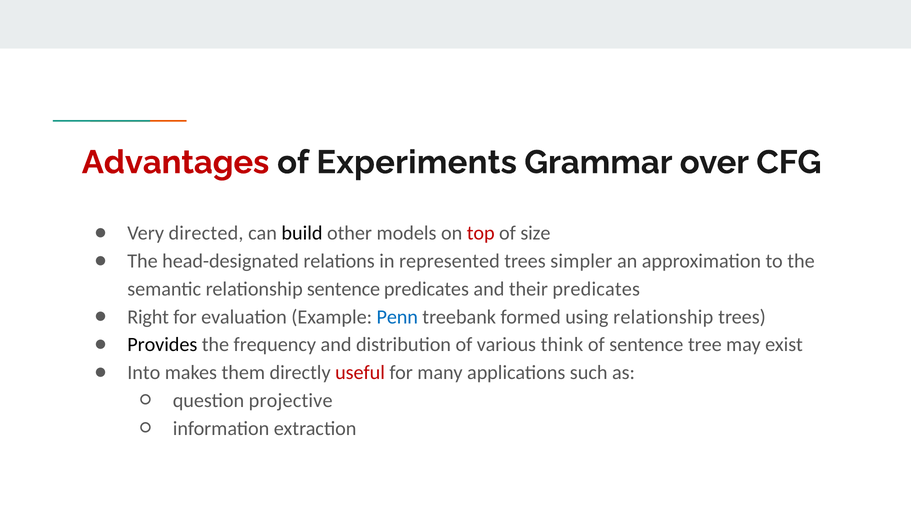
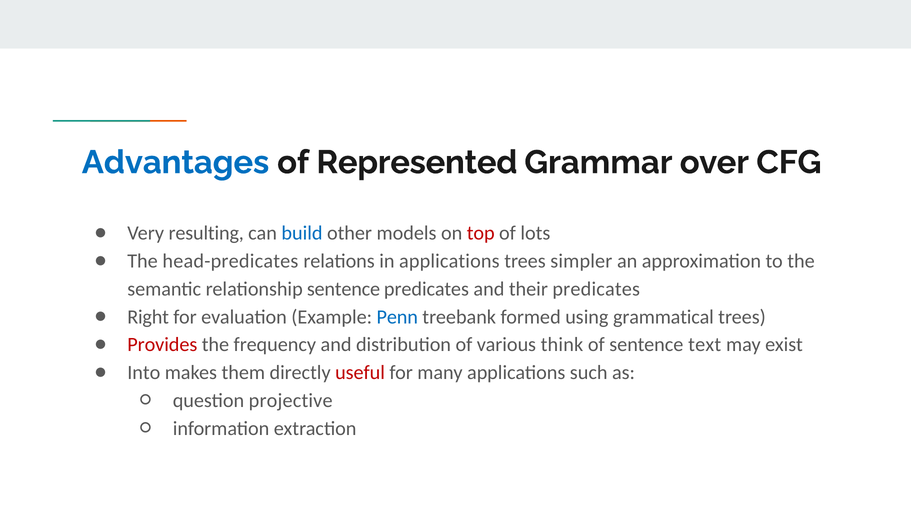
Advantages colour: red -> blue (176, 163)
Experiments: Experiments -> Represented (417, 163)
directed: directed -> resulting (206, 233)
build colour: black -> blue (302, 233)
size: size -> lots (535, 233)
head-designated: head-designated -> head-predicates (230, 261)
in represented: represented -> applications (449, 261)
using relationship: relationship -> grammatical (663, 317)
Provides colour: black -> red (162, 345)
tree: tree -> text (705, 345)
